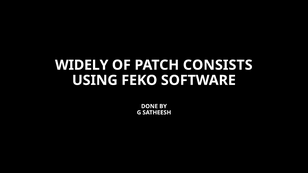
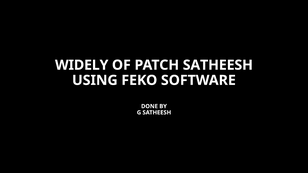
PATCH CONSISTS: CONSISTS -> SATHEESH (218, 65)
